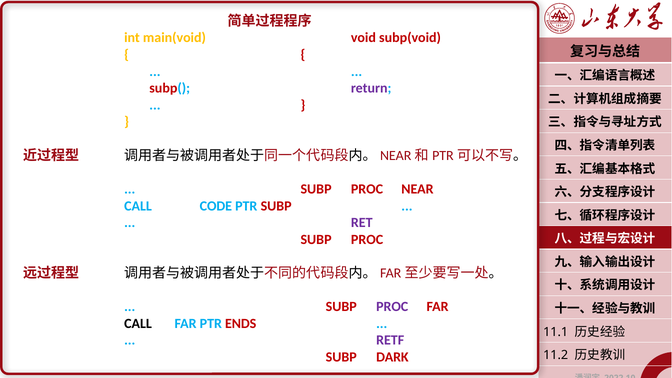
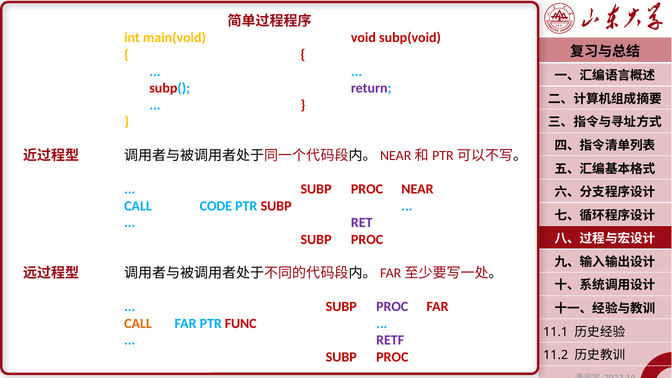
CALL colour: black -> orange (138, 324)
ENDS: ENDS -> FUNC (241, 324)
DARK: DARK -> PROC (392, 357)
